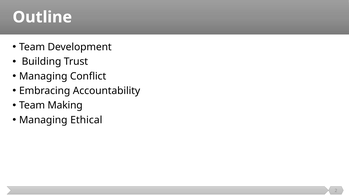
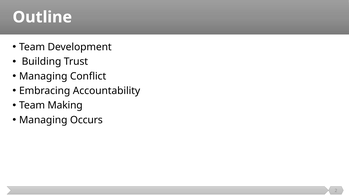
Ethical: Ethical -> Occurs (86, 120)
